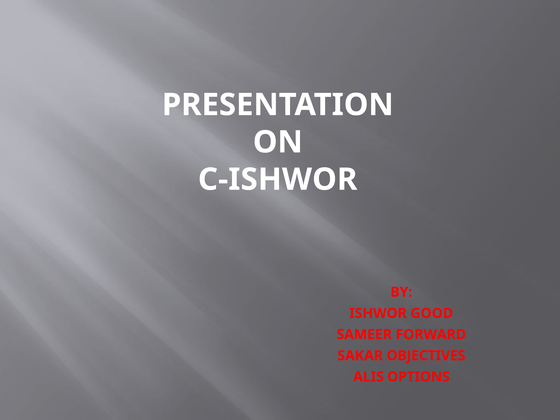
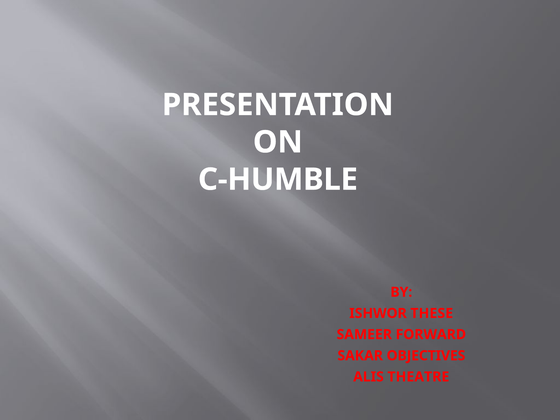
C-ISHWOR: C-ISHWOR -> C-HUMBLE (278, 179)
GOOD: GOOD -> THESE (432, 313)
OPTIONS: OPTIONS -> THEATRE (418, 377)
